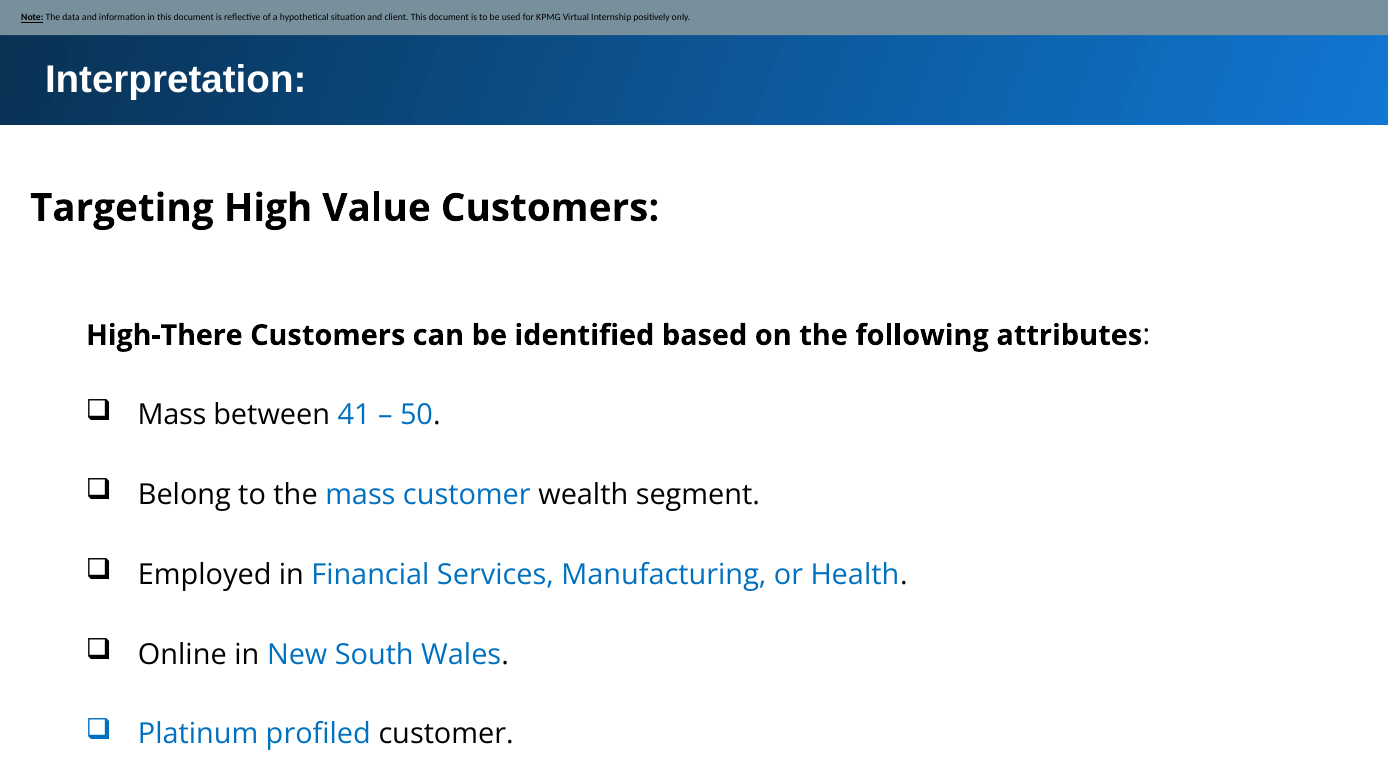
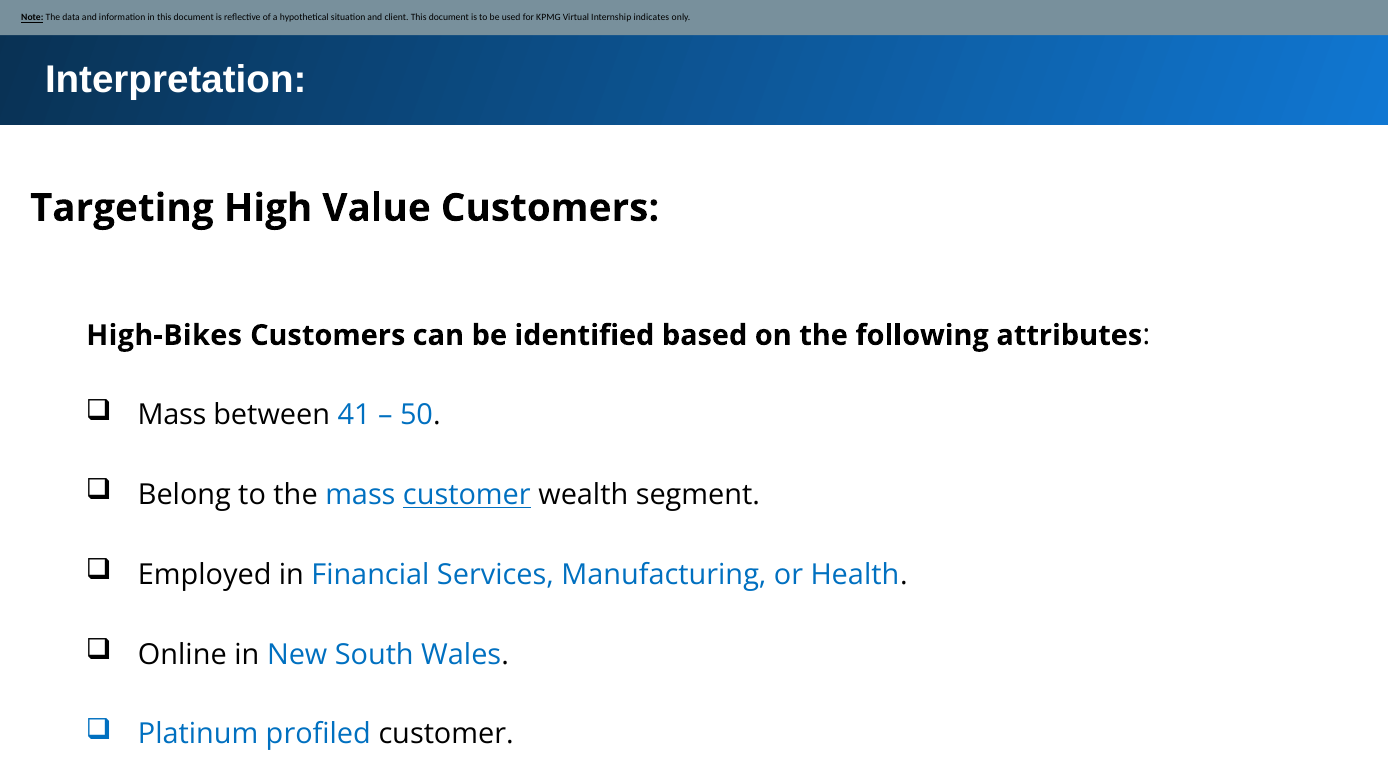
positively: positively -> indicates (651, 18)
High-There: High-There -> High-Bikes (164, 335)
customer underline: none -> present (467, 495)
